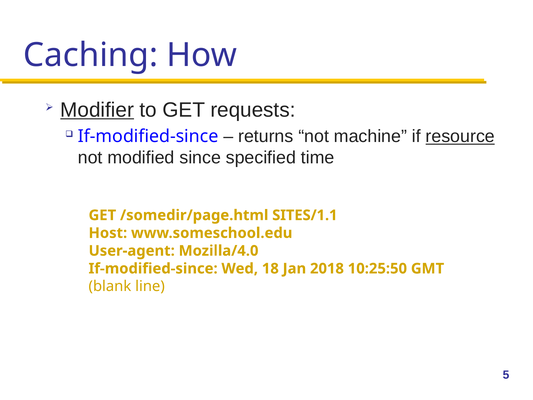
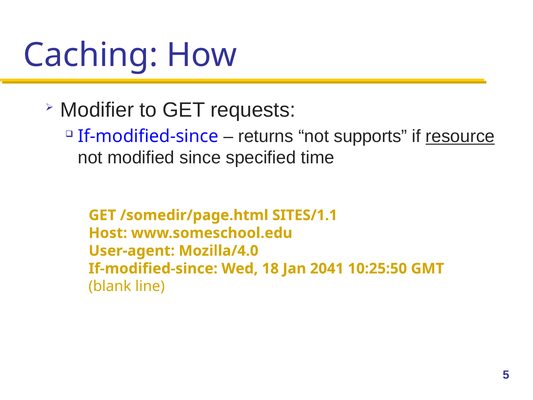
Modifier underline: present -> none (97, 110)
machine: machine -> supports (370, 136)
2018: 2018 -> 2041 (327, 268)
